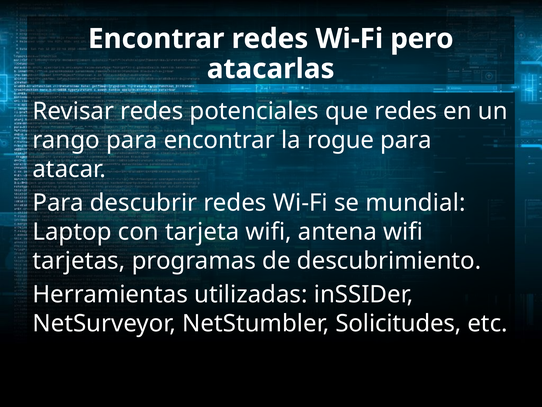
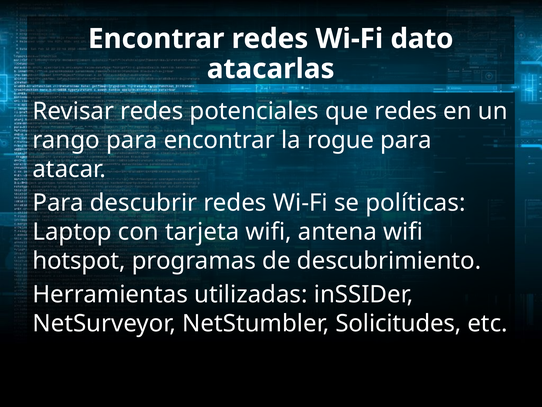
pero: pero -> dato (422, 39)
mundial: mundial -> políticas (416, 203)
tarjetas: tarjetas -> hotspot (79, 261)
